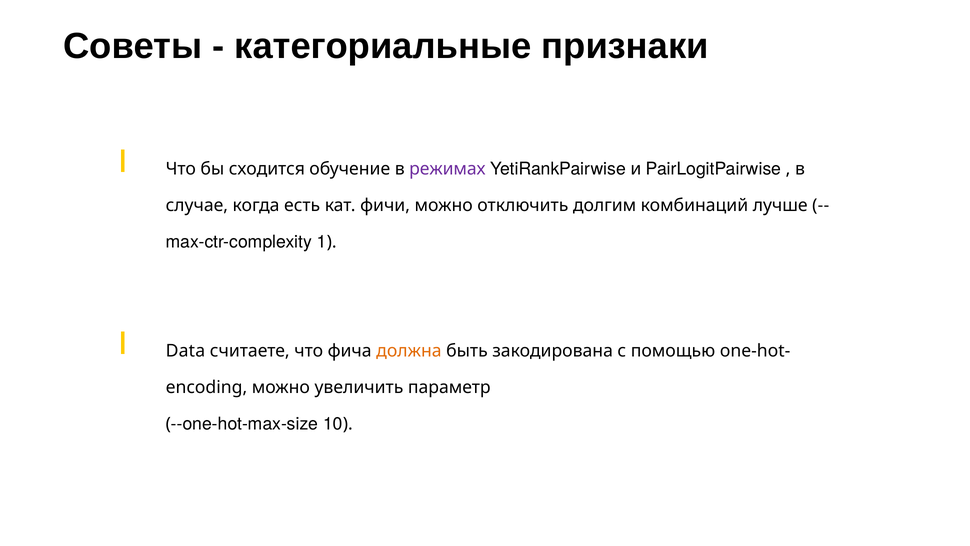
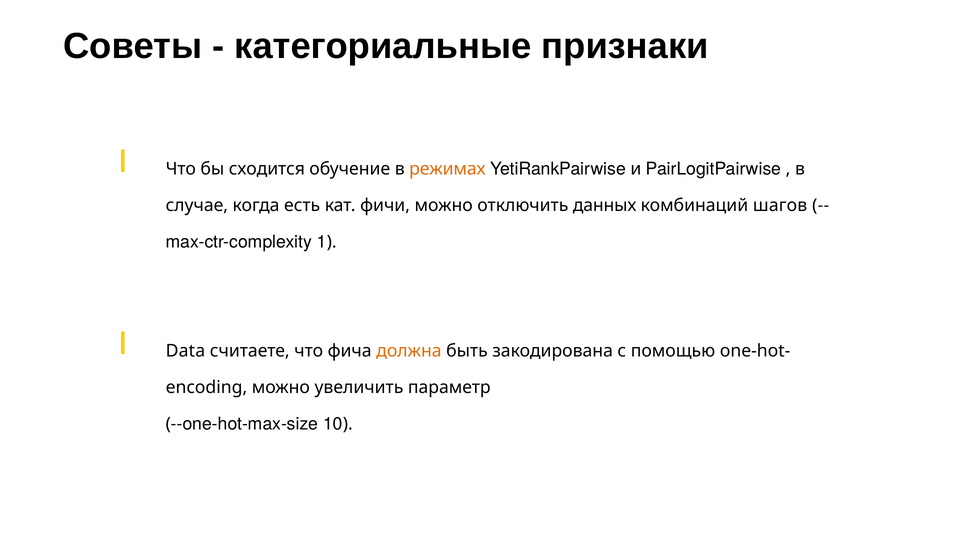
режимах colour: purple -> orange (447, 169)
долгим: долгим -> данных (605, 205)
лучше: лучше -> шагов (780, 205)
